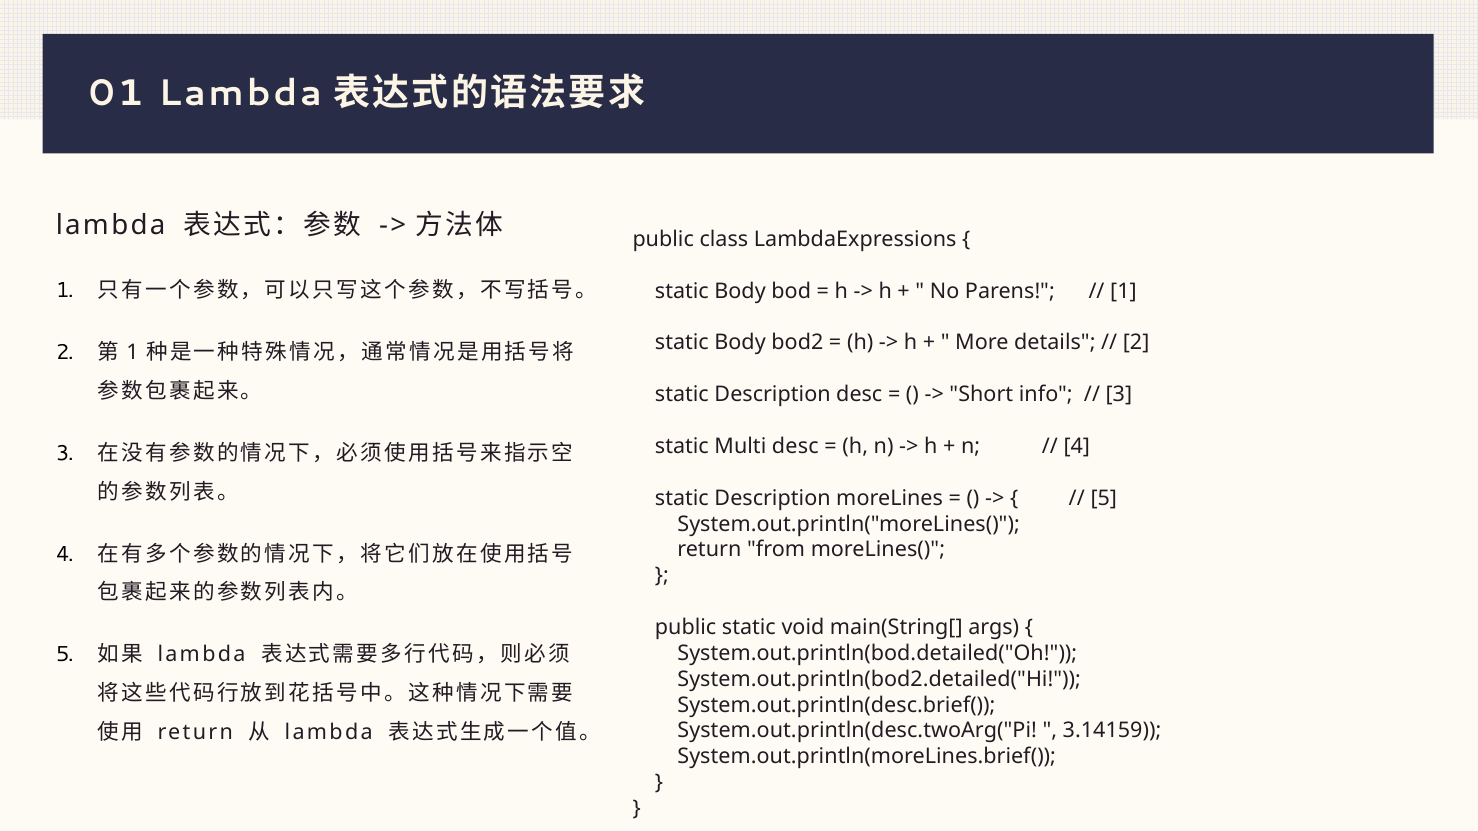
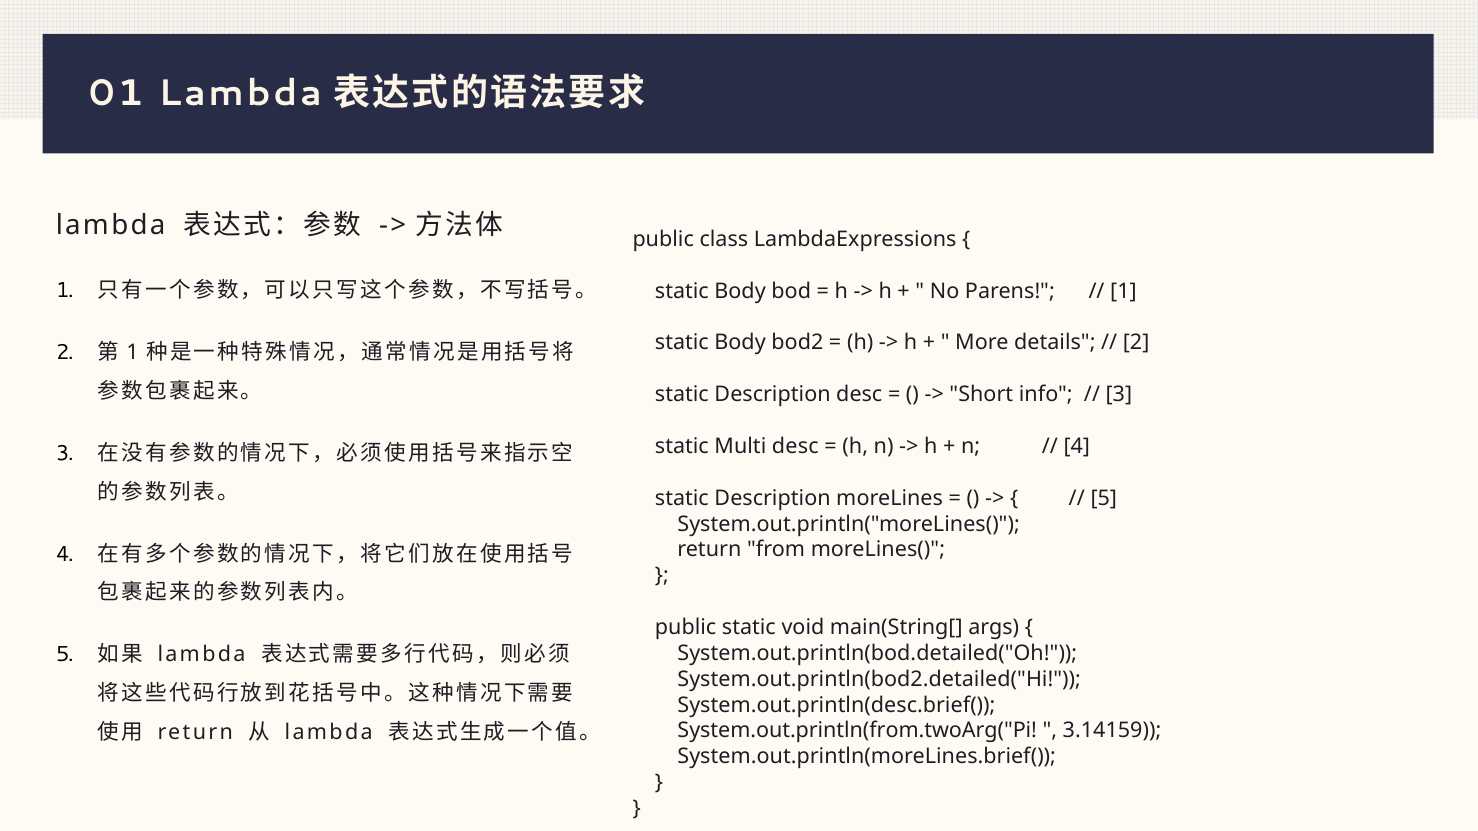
System.out.println(desc.twoArg("Pi: System.out.println(desc.twoArg("Pi -> System.out.println(from.twoArg("Pi (857, 731)
